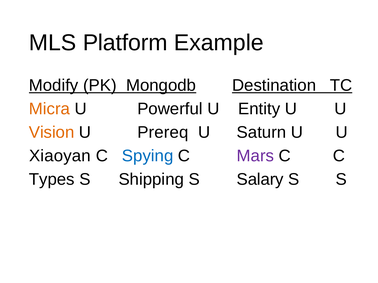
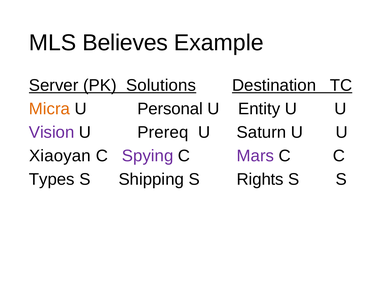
Platform: Platform -> Believes (125, 43)
Modify: Modify -> Server (54, 86)
Mongodb: Mongodb -> Solutions (161, 86)
Powerful: Powerful -> Personal (170, 109)
Vision colour: orange -> purple (52, 133)
Spying colour: blue -> purple (148, 156)
Salary: Salary -> Rights (260, 180)
